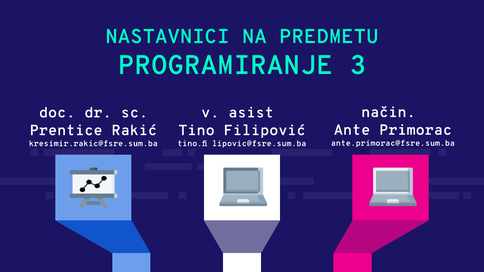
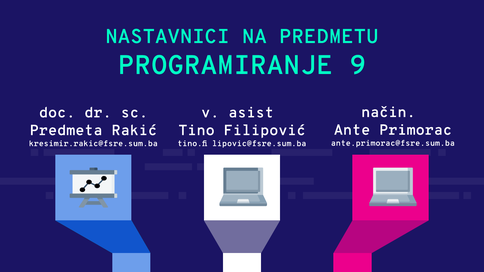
3: 3 -> 9 (358, 65)
Prentice: Prentice -> Predmeta (66, 130)
